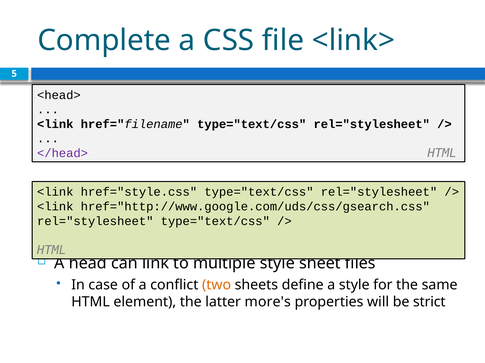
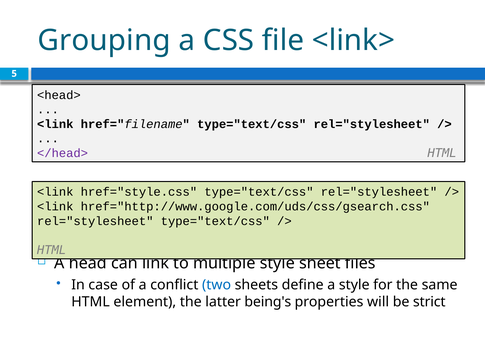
Complete: Complete -> Grouping (104, 40)
two colour: orange -> blue (217, 286)
more's: more's -> being's (268, 303)
